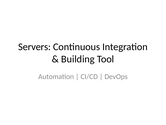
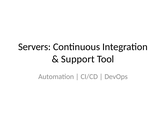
Building: Building -> Support (78, 59)
